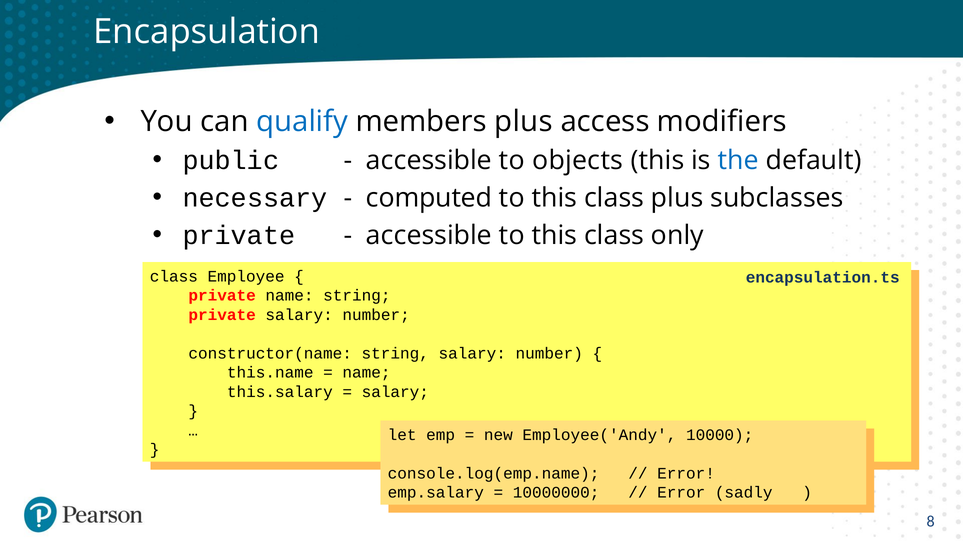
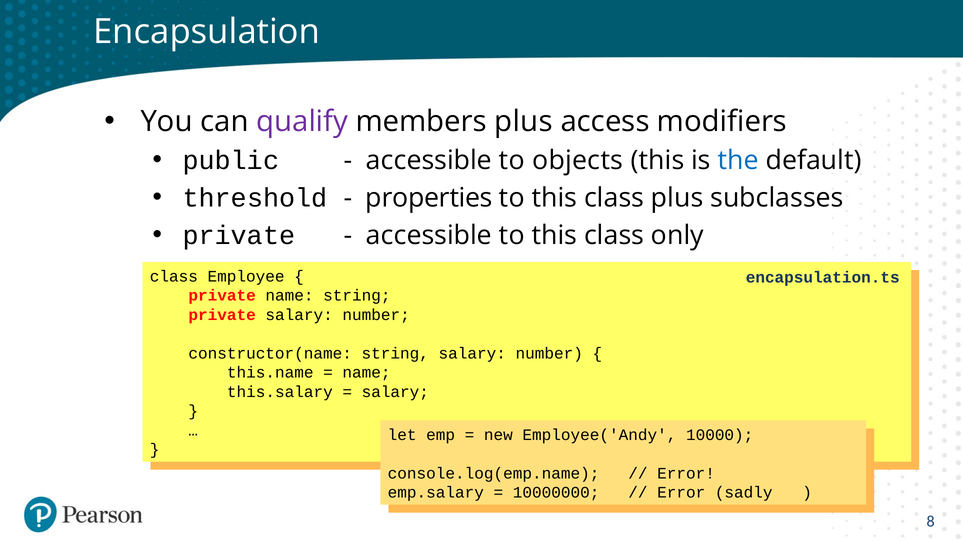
qualify colour: blue -> purple (302, 122)
necessary: necessary -> threshold (255, 198)
computed: computed -> properties (429, 198)
